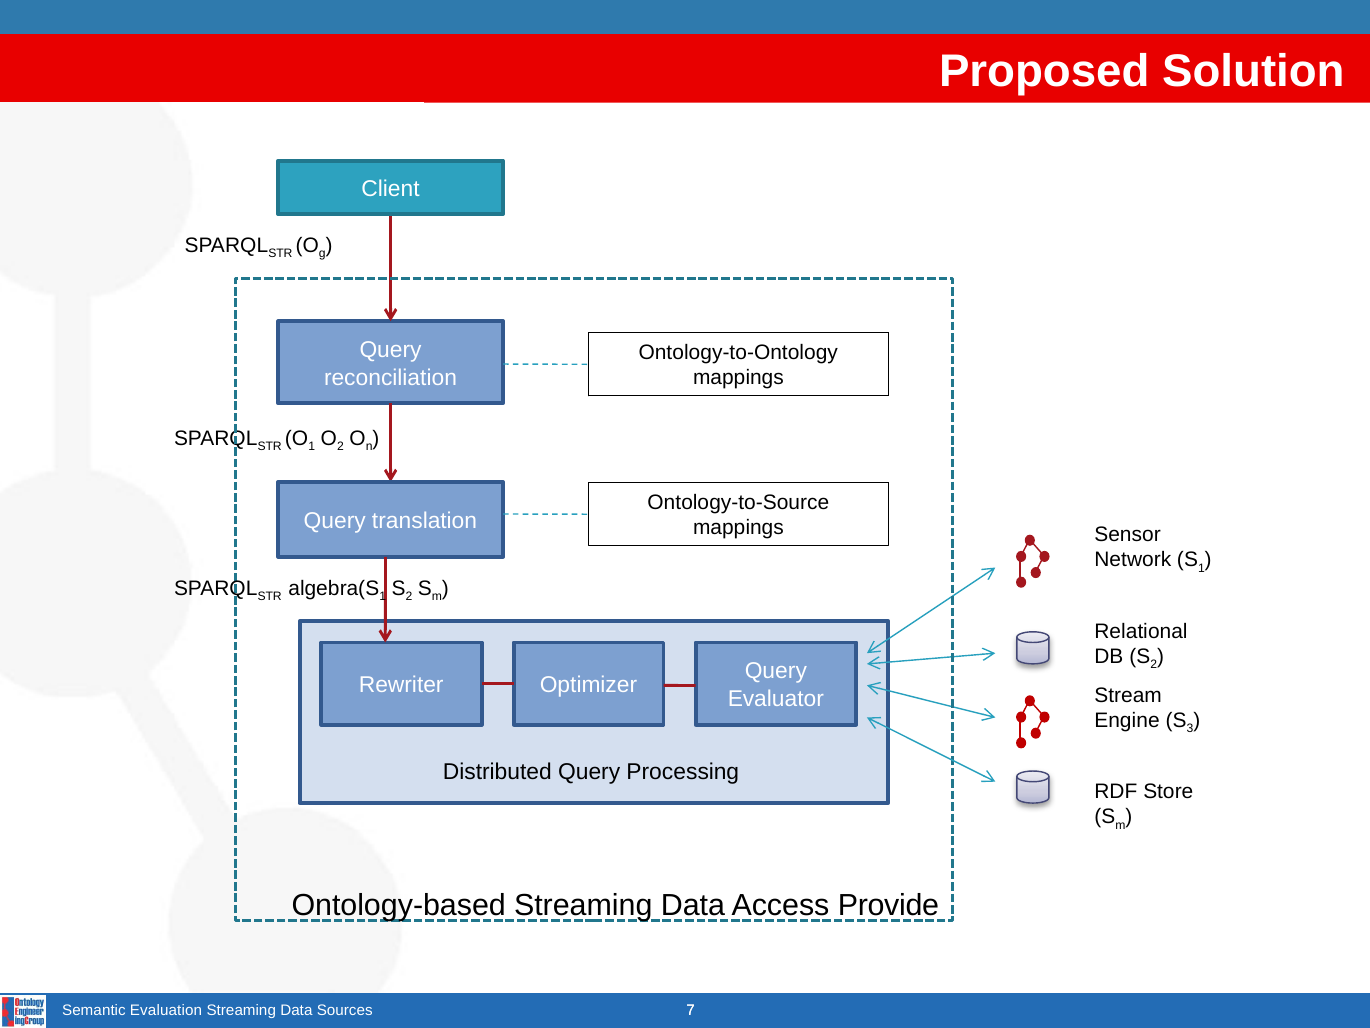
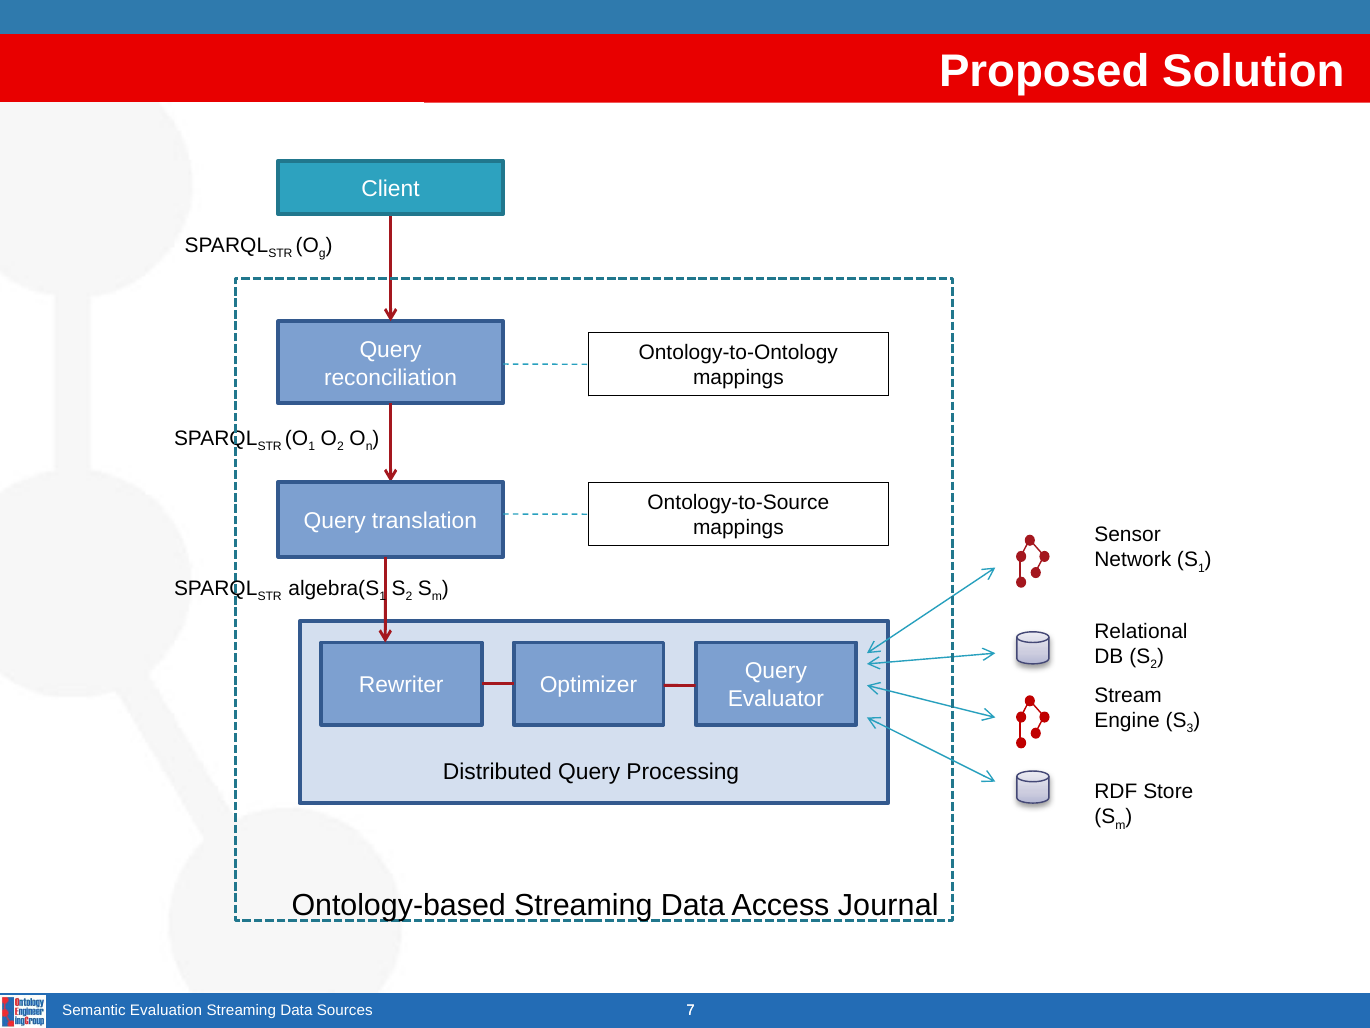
Provide: Provide -> Journal (888, 905)
